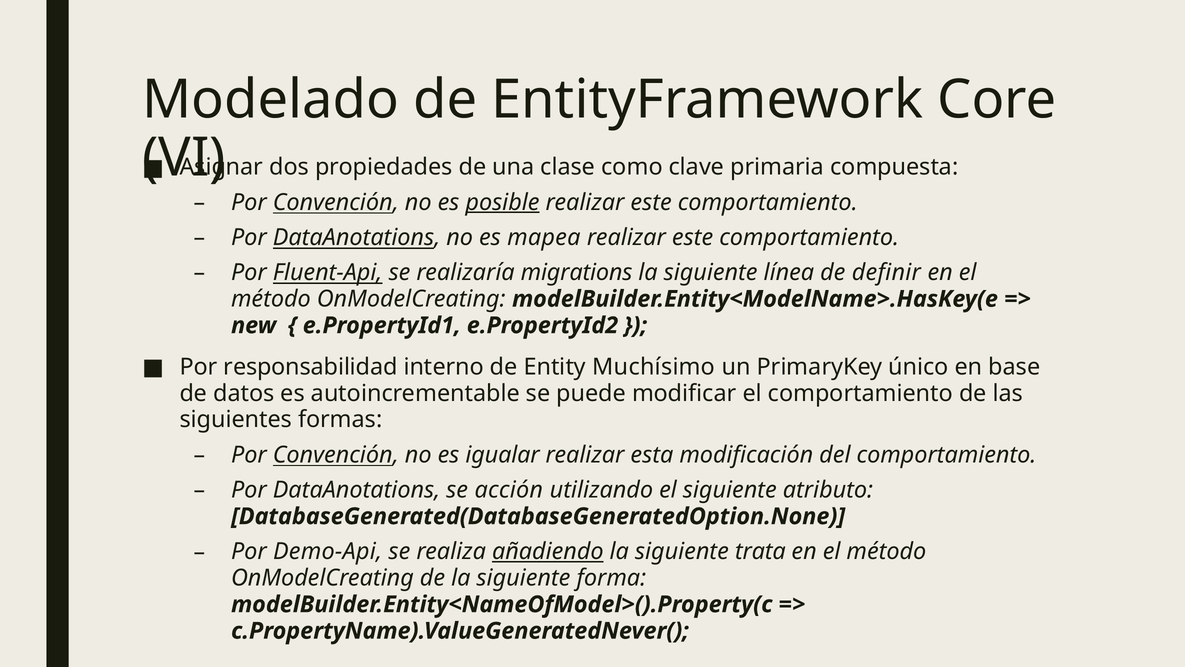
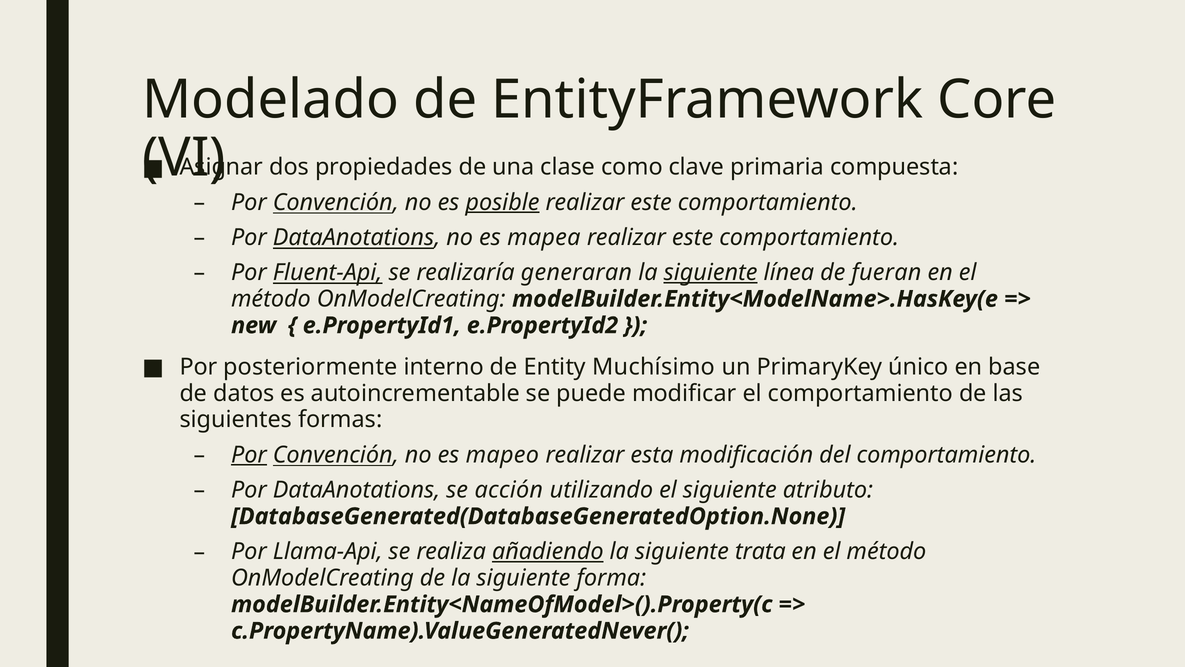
migrations: migrations -> generaran (576, 272)
siguiente underline: none -> present (711, 272)
definir: definir -> fueran (886, 272)
responsabilidad: responsabilidad -> posteriormente (310, 367)
Por underline: none -> present (249, 455)
igualar: igualar -> mapeo (502, 455)
Demo-Api: Demo-Api -> Llama-Api (328, 551)
